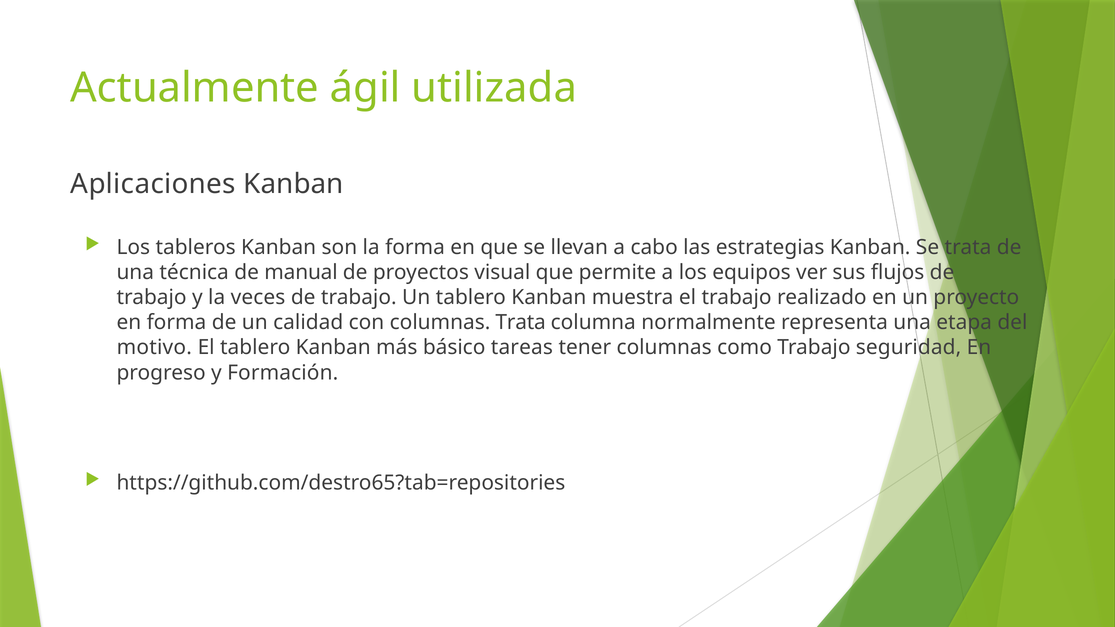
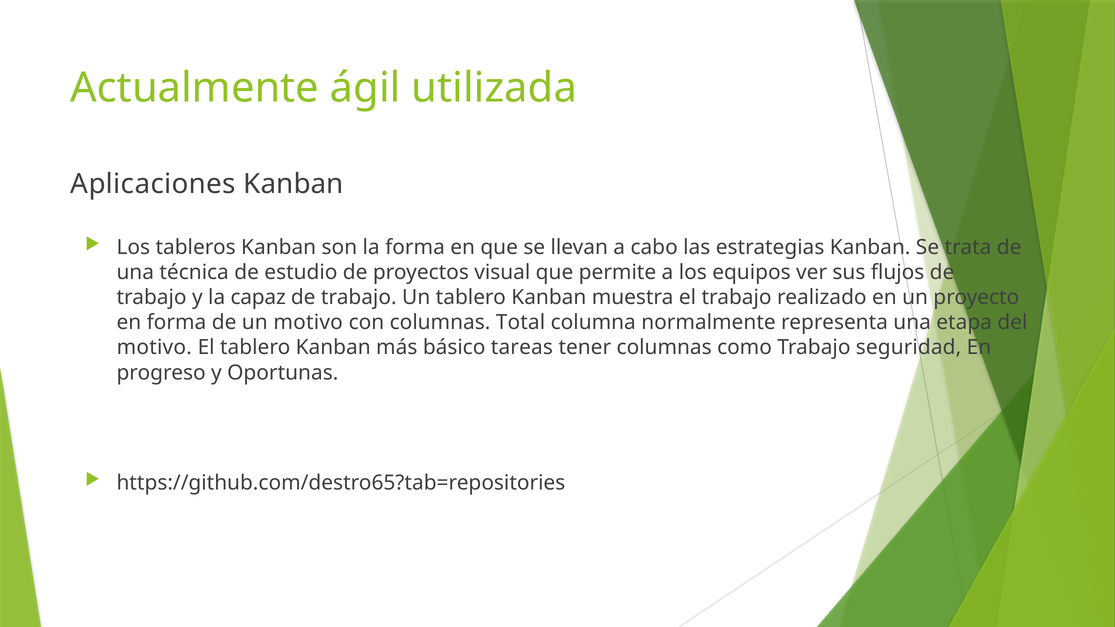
manual: manual -> estudio (301, 272)
veces: veces -> capaz (258, 297)
un calidad: calidad -> motivo (308, 323)
columnas Trata: Trata -> Total (520, 323)
Formación: Formación -> Oportunas (283, 373)
